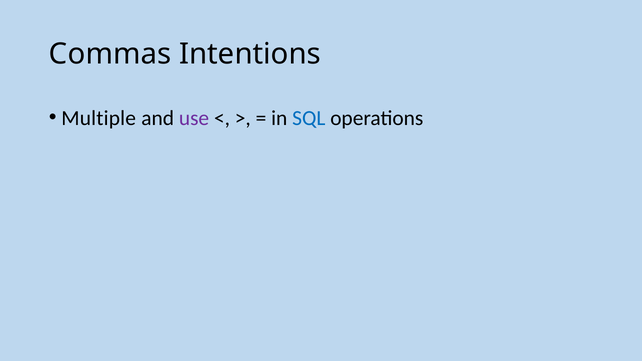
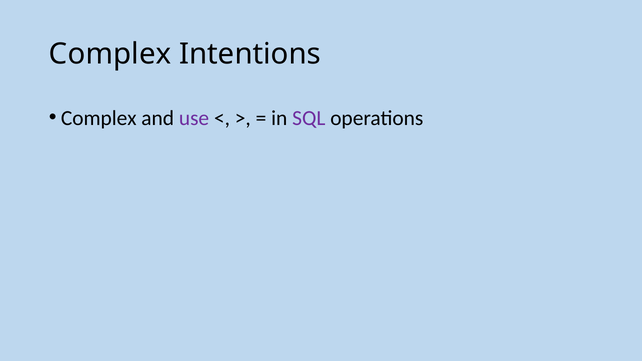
Commas: Commas -> Complex (110, 54)
Multiple: Multiple -> Complex (99, 118)
SQL colour: blue -> purple (309, 118)
